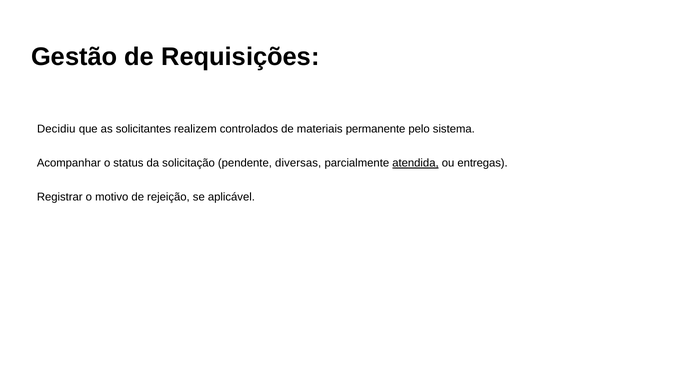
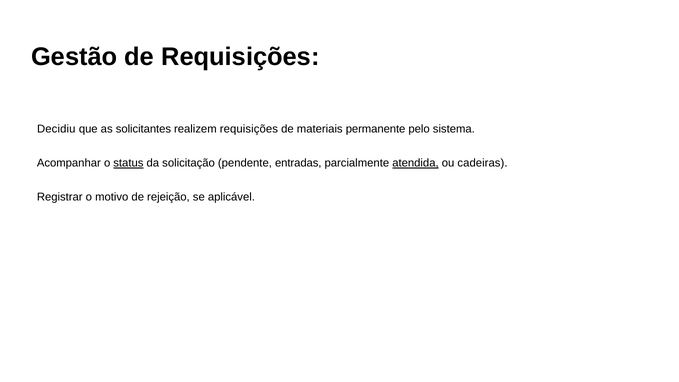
realizem controlados: controlados -> requisições (249, 129)
status underline: none -> present (128, 163)
diversas: diversas -> entradas (298, 163)
entregas: entregas -> cadeiras (482, 163)
